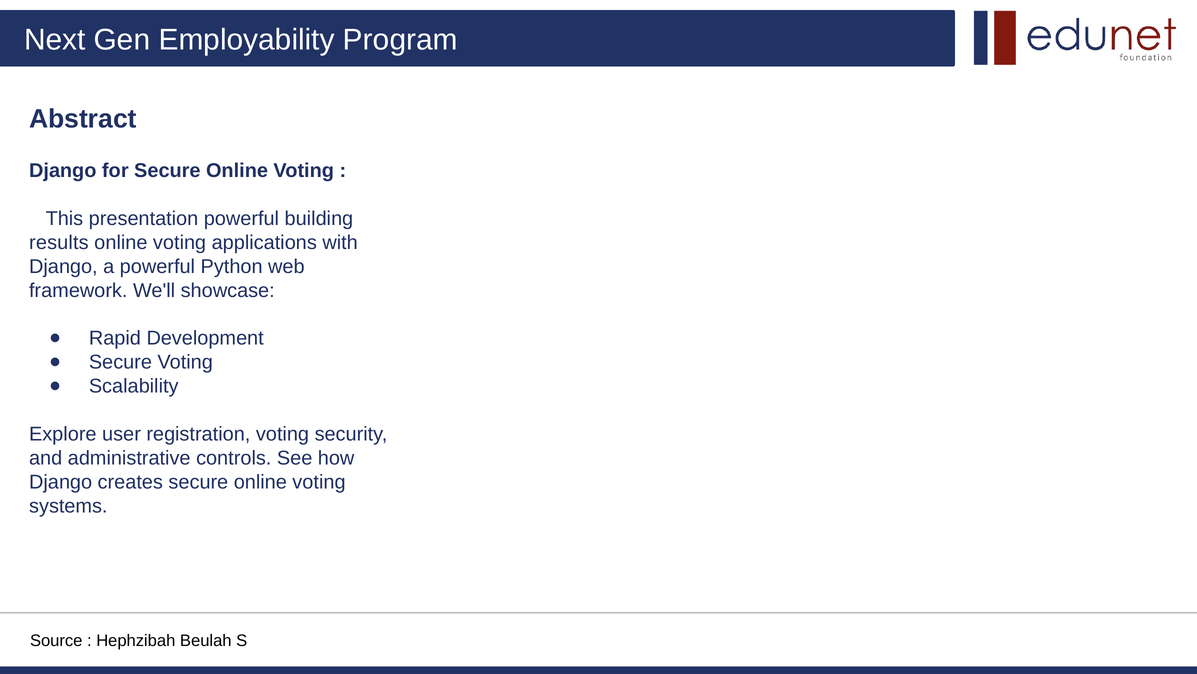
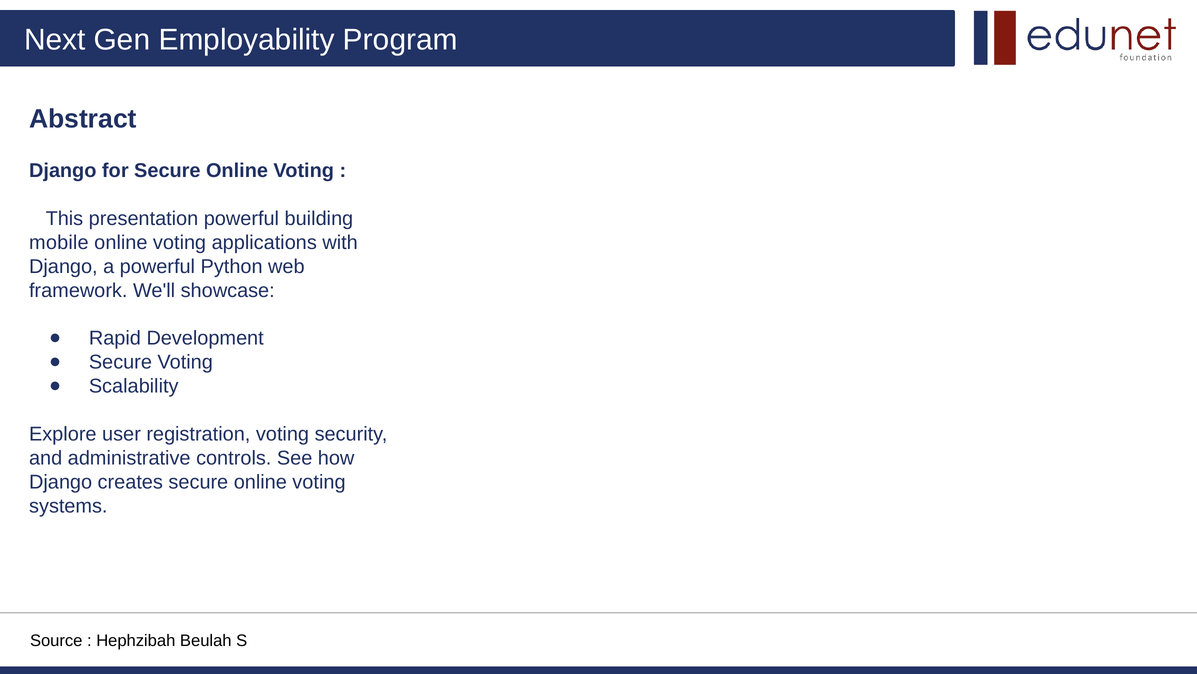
results: results -> mobile (59, 242)
